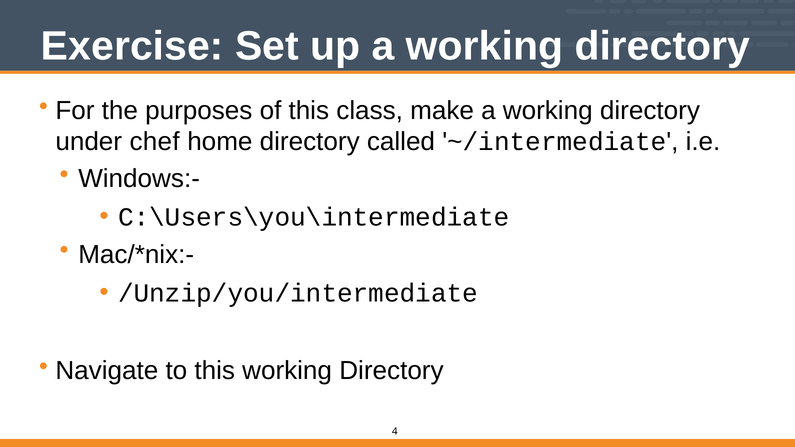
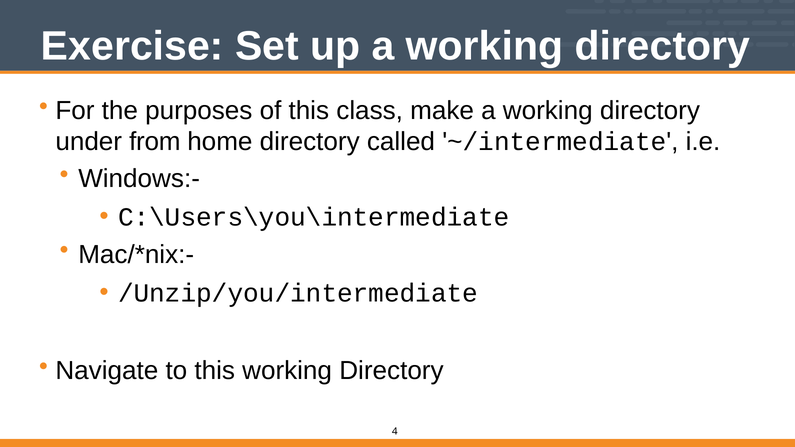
chef: chef -> from (155, 142)
